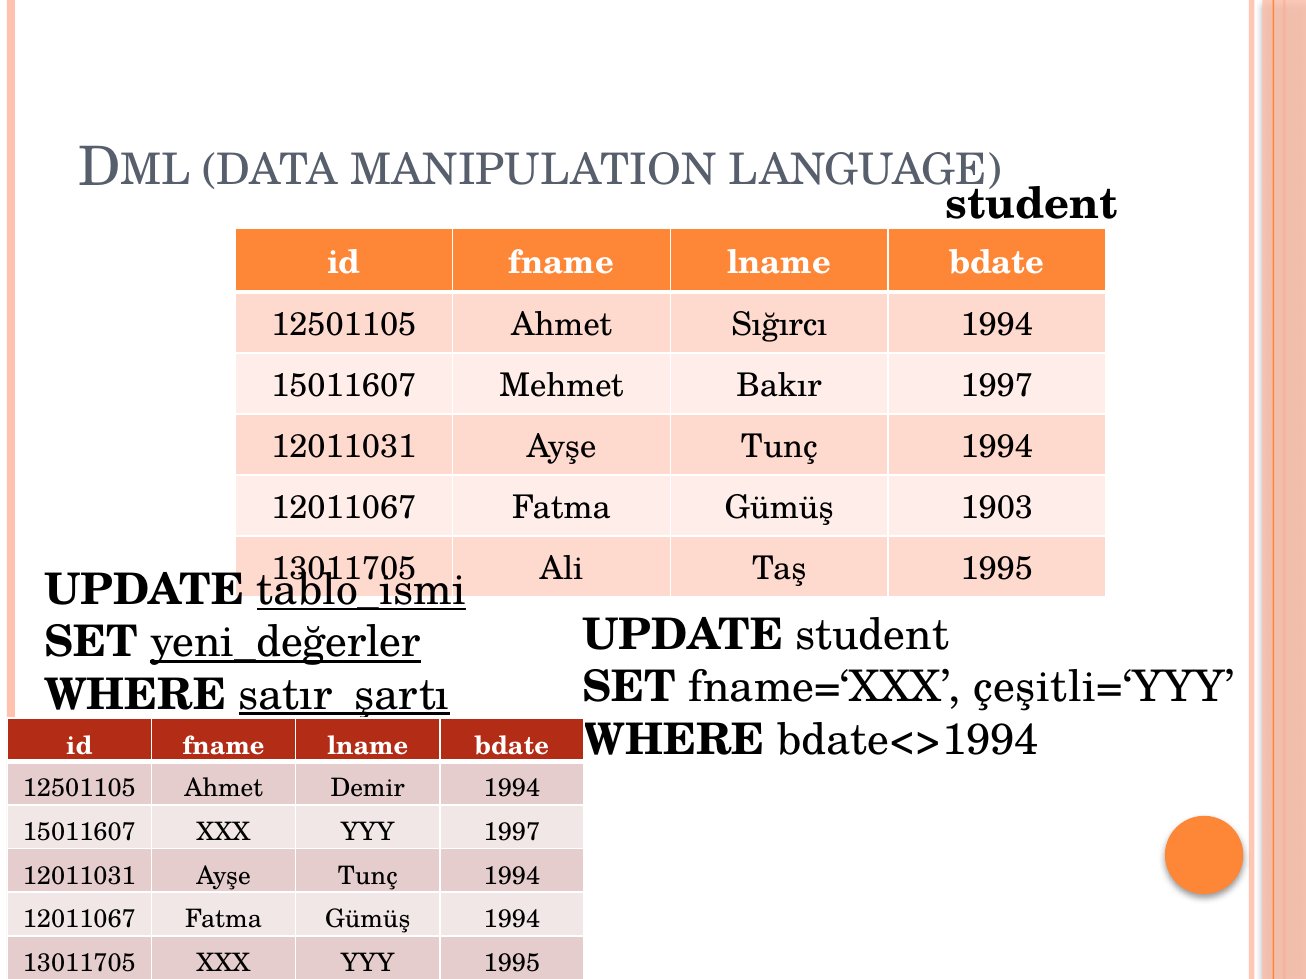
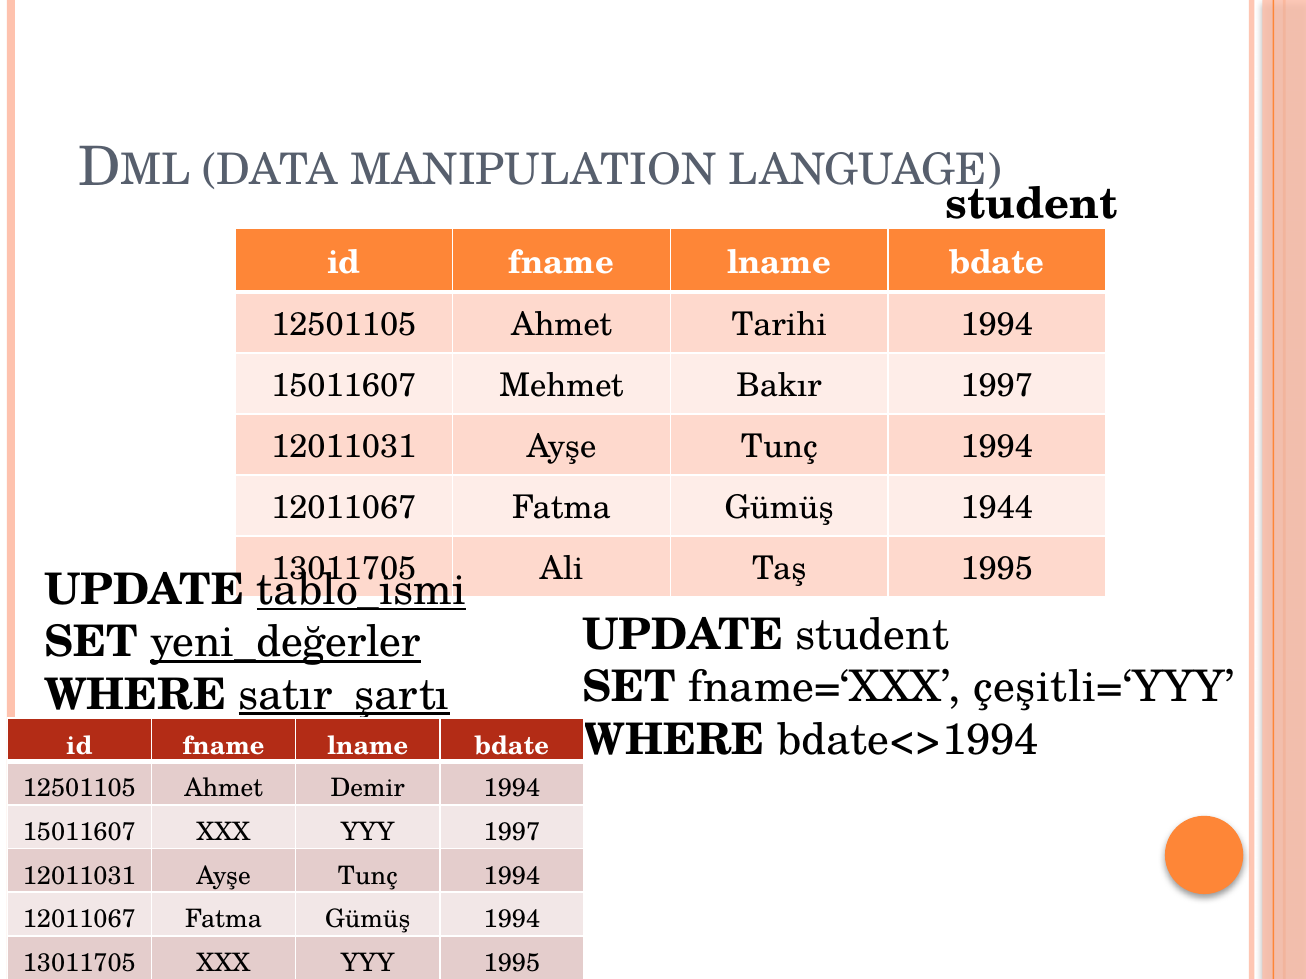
Sığırcı: Sığırcı -> Tarihi (779, 325)
1903: 1903 -> 1944 (997, 508)
